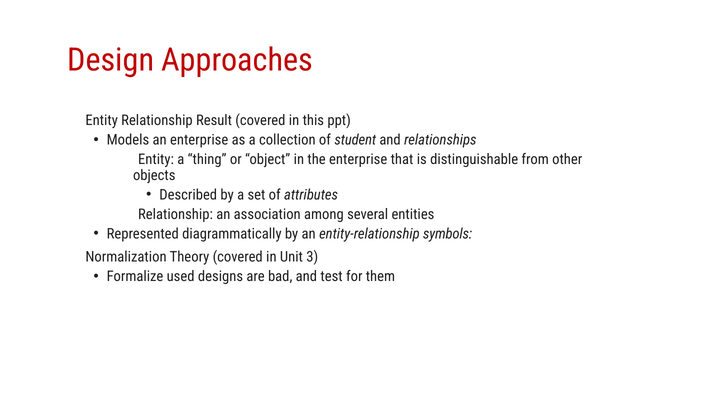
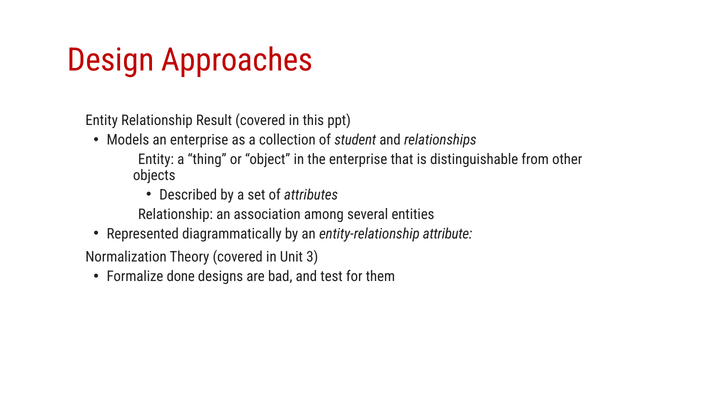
symbols: symbols -> attribute (448, 234)
used: used -> done (181, 276)
